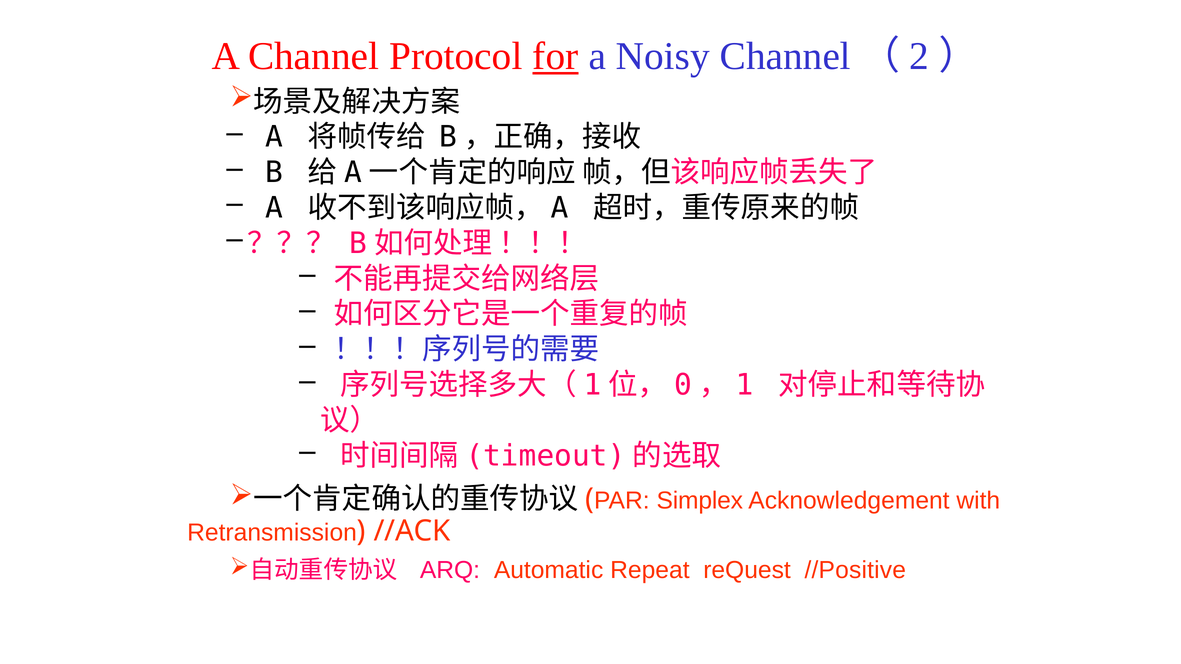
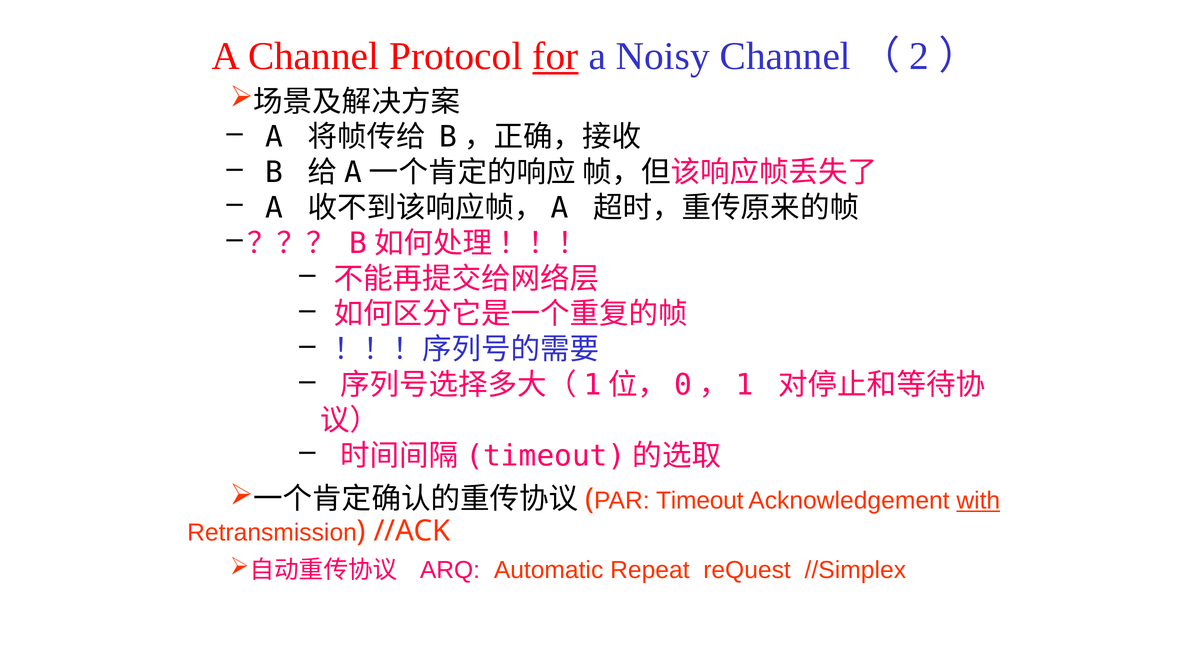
Simplex: Simplex -> Timeout (700, 501)
with underline: none -> present (978, 501)
//Positive: //Positive -> //Simplex (855, 570)
